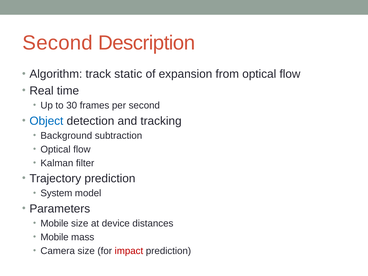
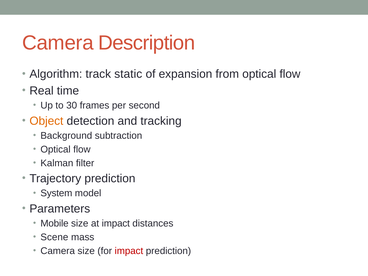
Second: Second -> Camera (58, 43)
Object colour: blue -> orange (46, 121)
at device: device -> impact (116, 224)
Mobile: Mobile -> Scene (54, 237)
